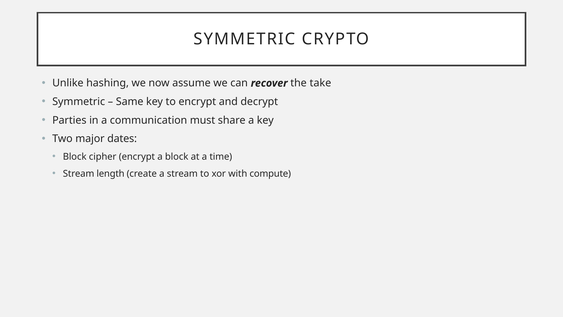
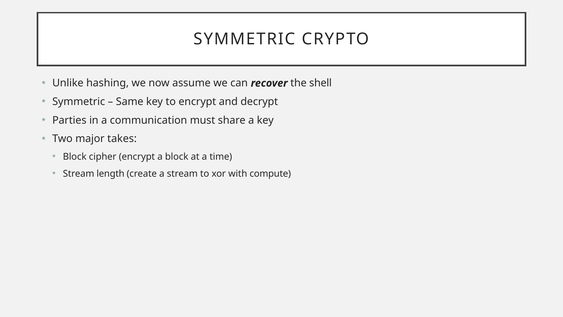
take: take -> shell (321, 83)
dates: dates -> takes (122, 139)
